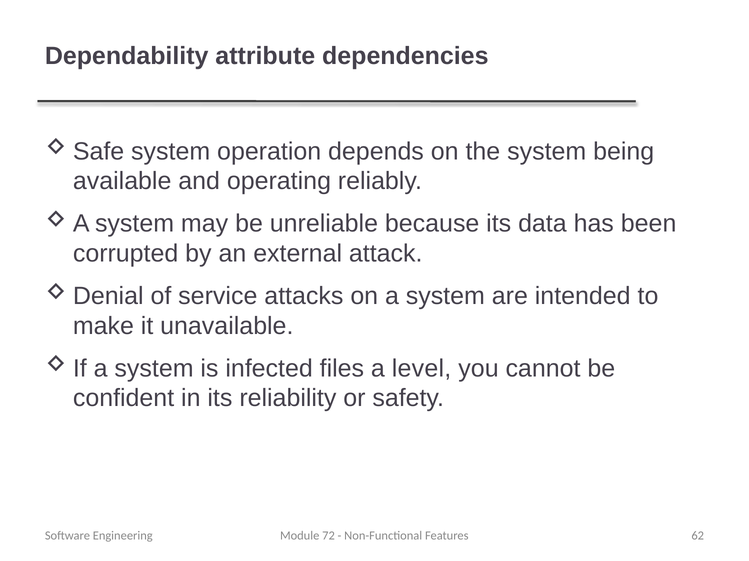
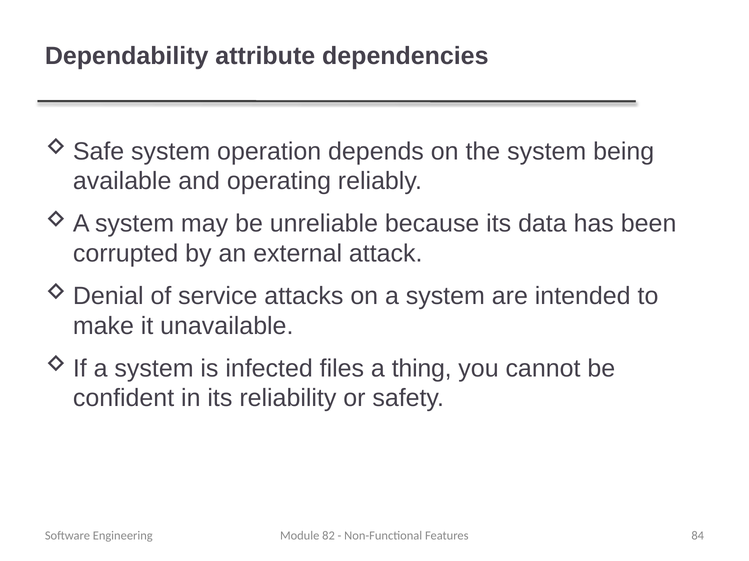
level: level -> thing (422, 369)
72: 72 -> 82 (328, 536)
62: 62 -> 84 (698, 536)
